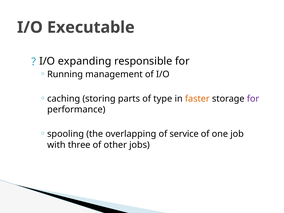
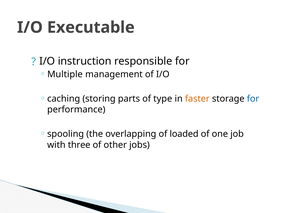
expanding: expanding -> instruction (85, 61)
Running: Running -> Multiple (65, 74)
for colour: purple -> blue (253, 99)
service: service -> loaded (184, 134)
